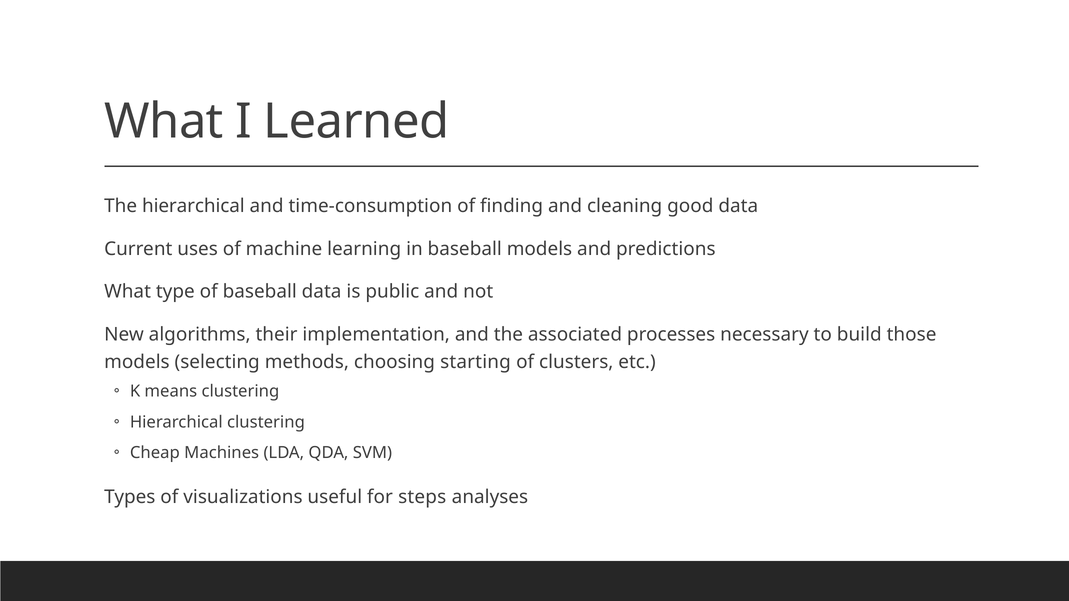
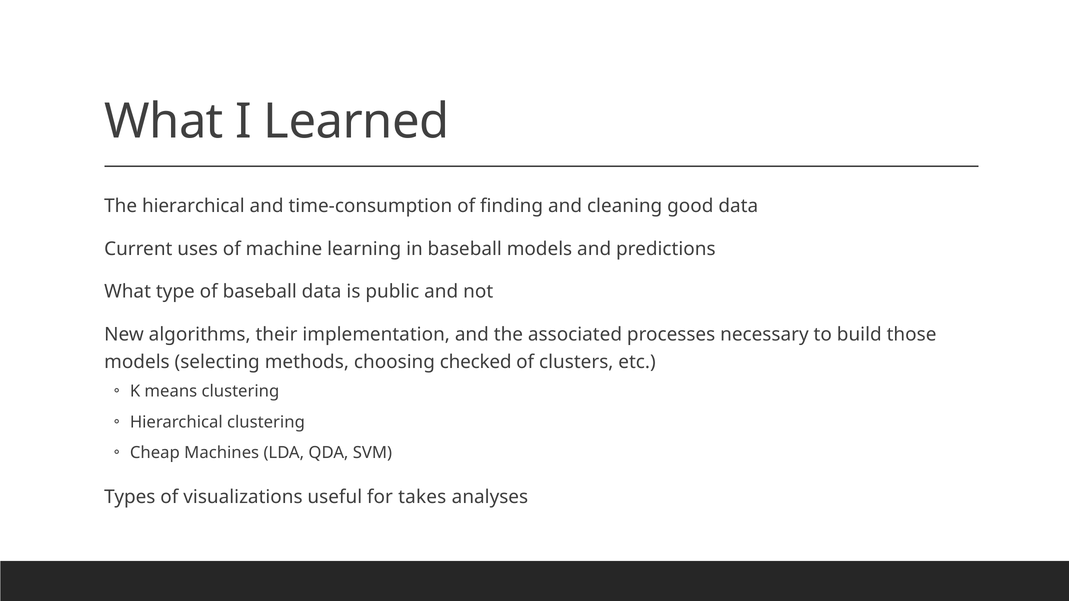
starting: starting -> checked (476, 362)
steps: steps -> takes (422, 497)
